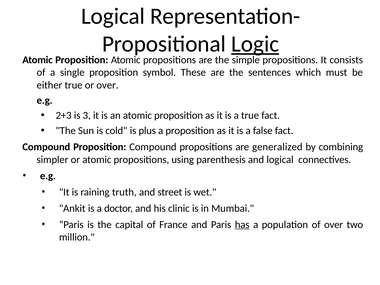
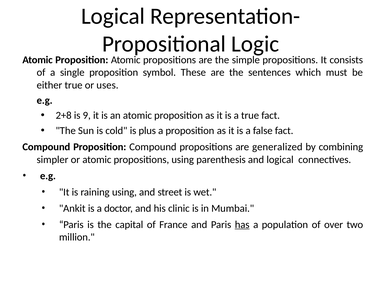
Logic underline: present -> none (255, 44)
or over: over -> uses (107, 85)
2+3: 2+3 -> 2+8 (64, 116)
3: 3 -> 9 (87, 116)
raining truth: truth -> using (124, 192)
